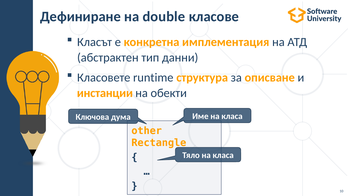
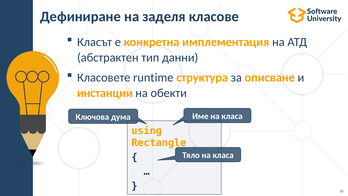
double: double -> заделя (164, 16)
other: other -> using (147, 130)
